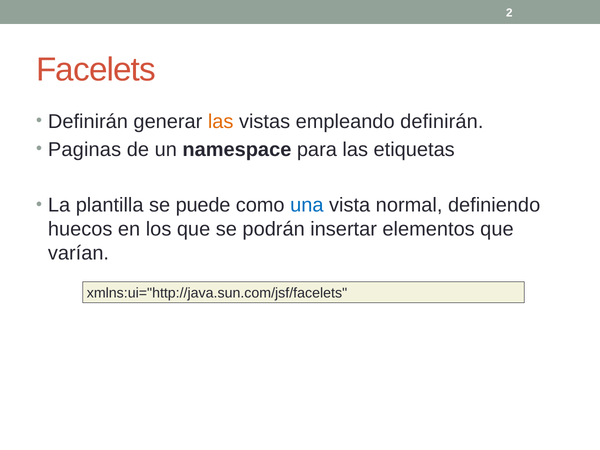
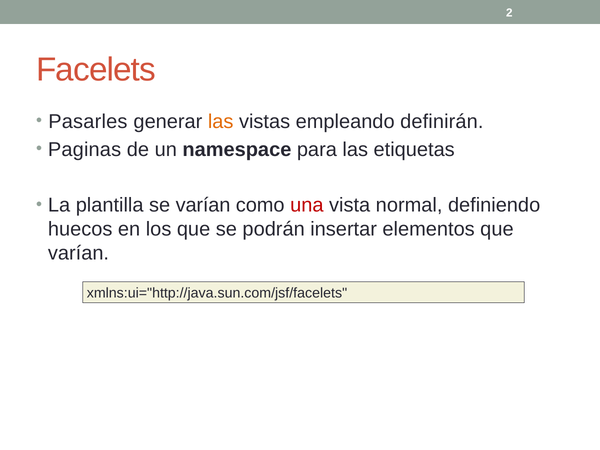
Definirán: Definirán -> Pasarles (88, 121)
se puede: puede -> varían (203, 205)
una colour: blue -> red (307, 205)
